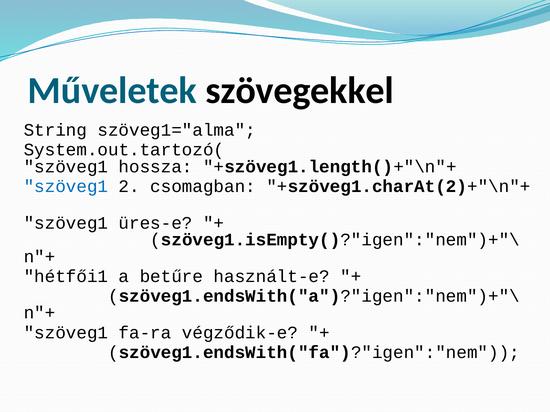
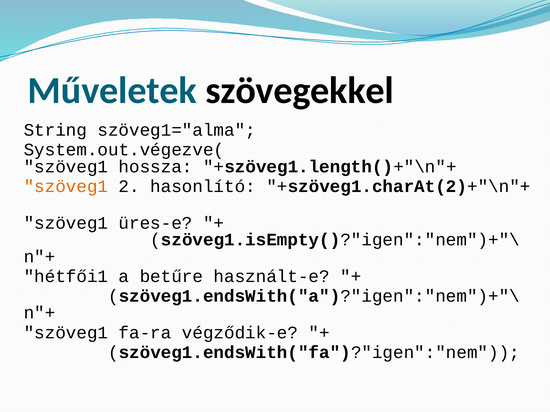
System.out.tartozó(: System.out.tartozó( -> System.out.végezve( (124, 150)
szöveg1 colour: blue -> orange (66, 187)
csomagban: csomagban -> hasonlító (203, 187)
